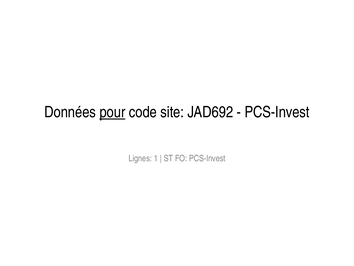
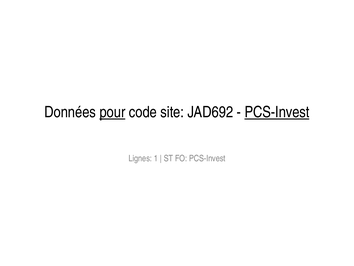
PCS-Invest underline: none -> present (277, 112)
